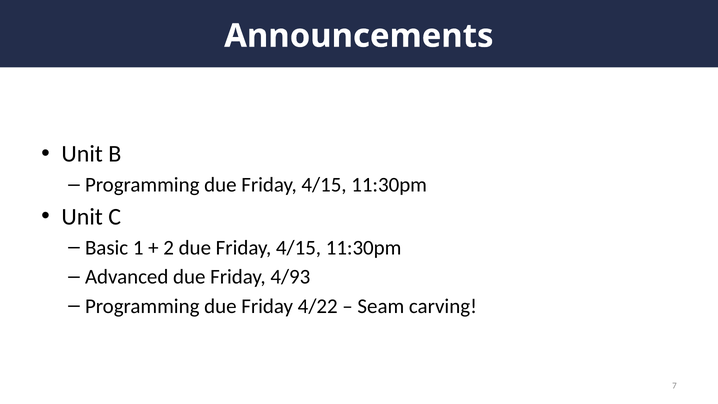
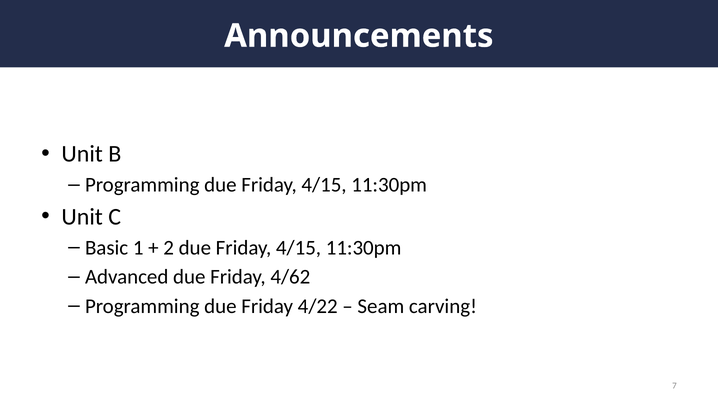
4/93: 4/93 -> 4/62 (290, 277)
